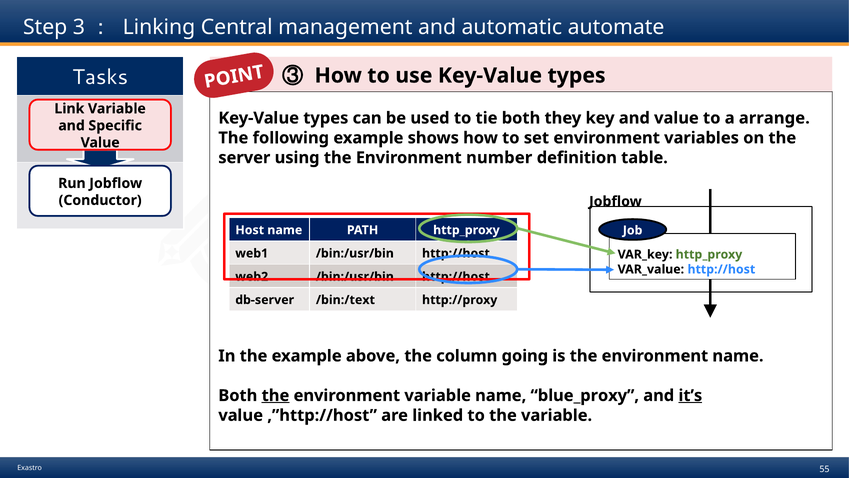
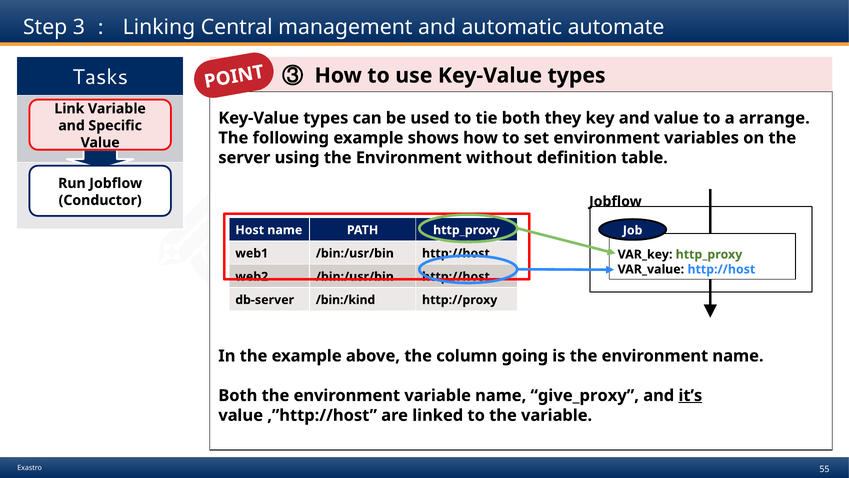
number: number -> without (499, 158)
/bin:/text: /bin:/text -> /bin:/kind (345, 300)
the underline: present -> none (275, 395)
blue_proxy: blue_proxy -> give_proxy (585, 395)
